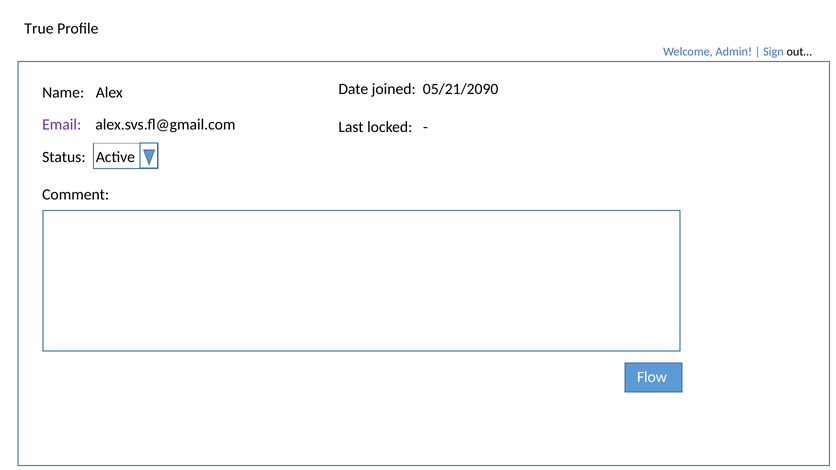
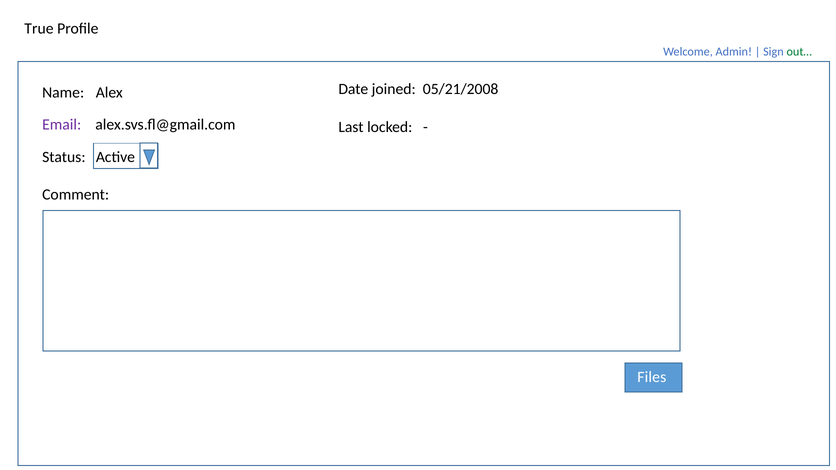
out… colour: black -> green (799, 52)
05/21/2090: 05/21/2090 -> 05/21/2008 (461, 89)
Flow: Flow -> Files (652, 377)
